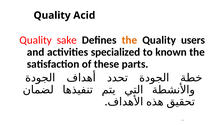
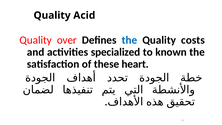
sake: sake -> over (67, 40)
the colour: orange -> blue (129, 40)
users: users -> costs (193, 40)
parts: parts -> heart (135, 64)
